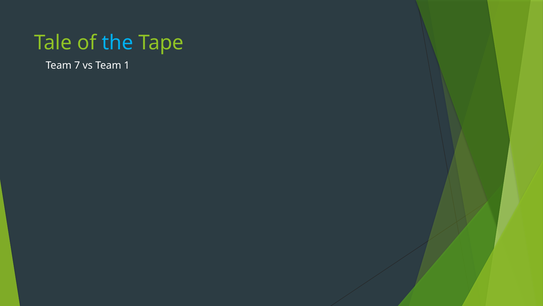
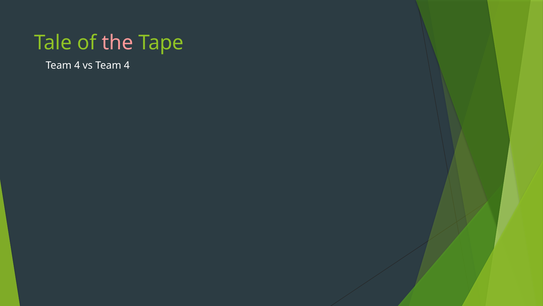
the colour: light blue -> pink (118, 43)
7: 7 -> 4 (77, 65)
vs Team 1: 1 -> 4 (127, 65)
